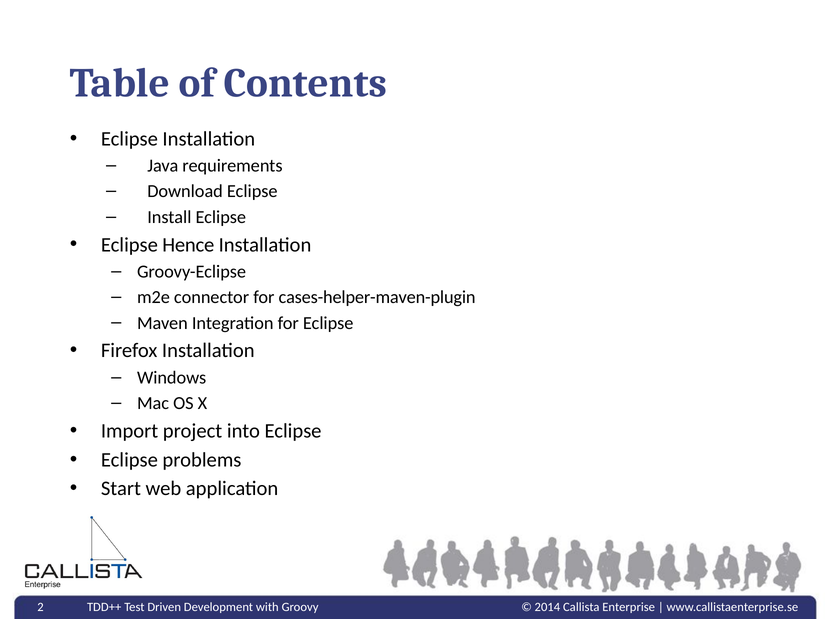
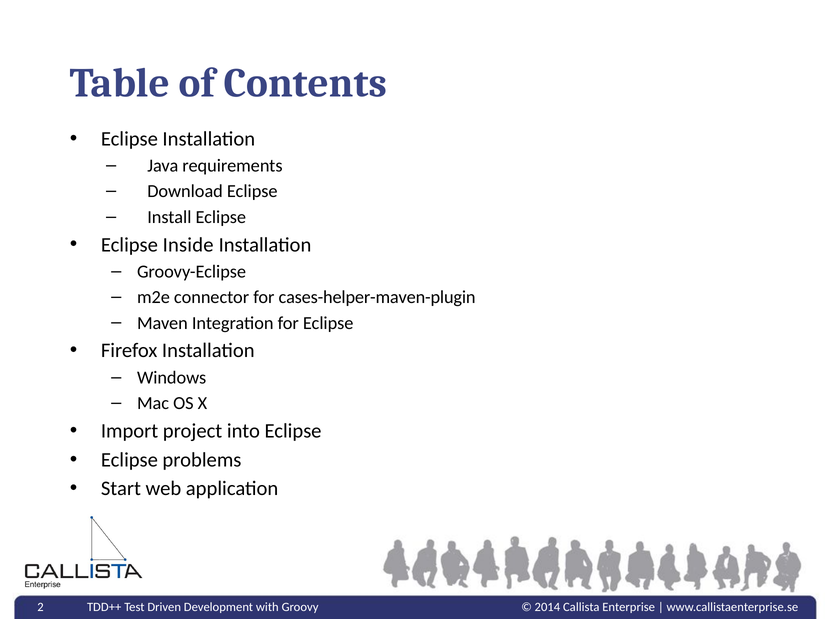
Hence: Hence -> Inside (188, 245)
